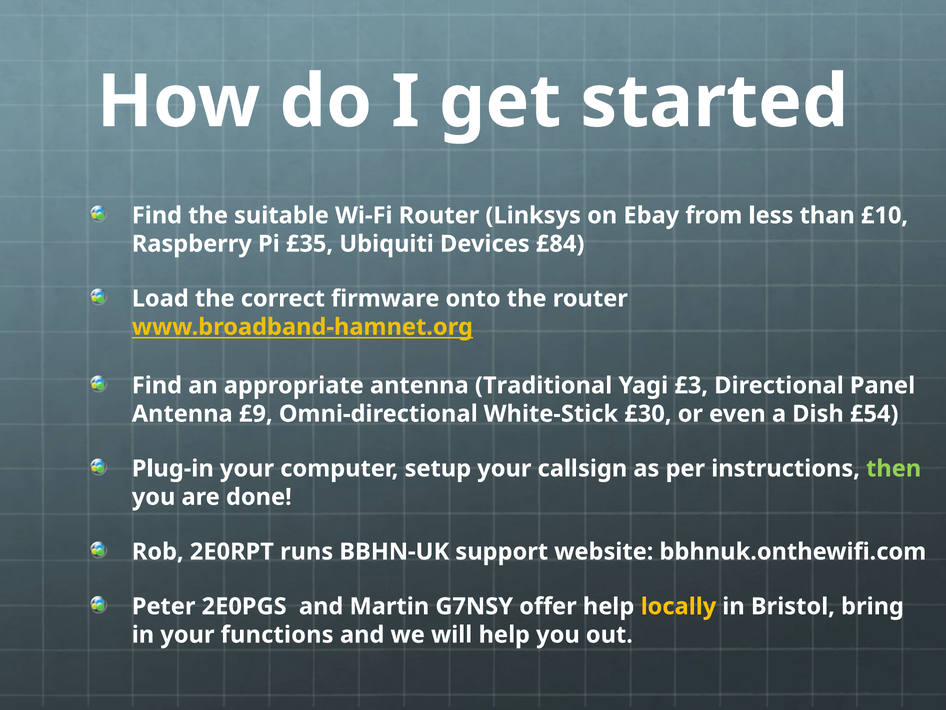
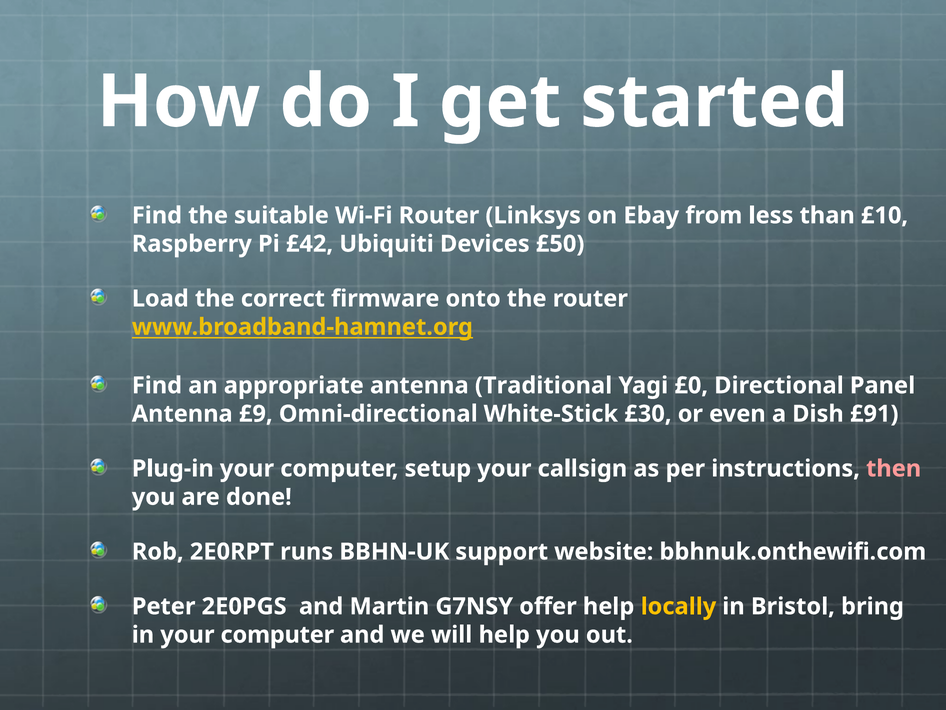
£35: £35 -> £42 (310, 244)
£84: £84 -> £50 (560, 244)
£3: £3 -> £0 (691, 385)
£54: £54 -> £91 (874, 414)
then colour: light green -> pink (894, 468)
in your functions: functions -> computer (277, 634)
